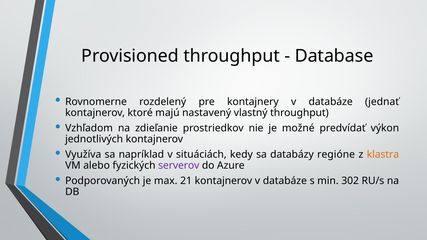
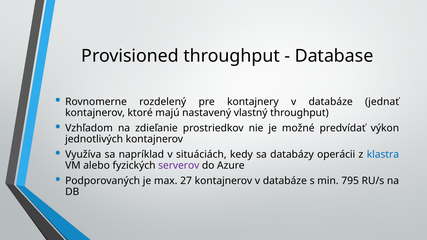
regióne: regióne -> operácii (336, 155)
klastra colour: orange -> blue (383, 155)
21: 21 -> 27 (186, 181)
302: 302 -> 795 (350, 181)
